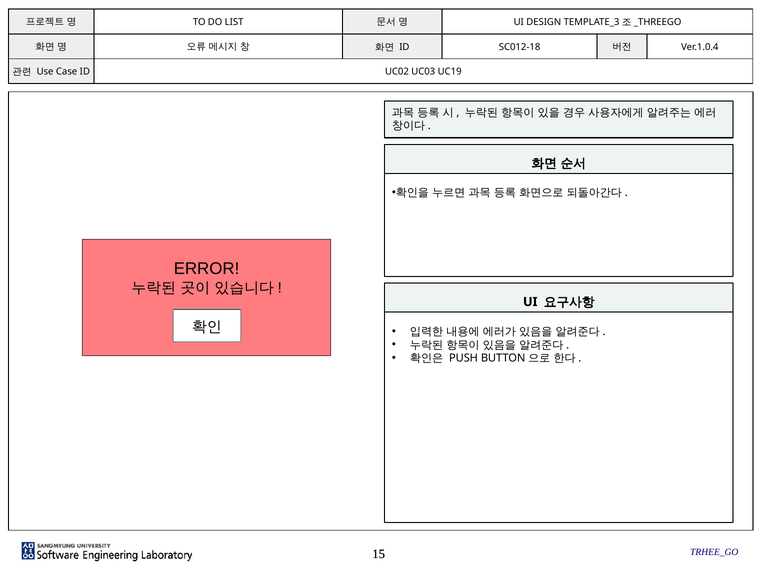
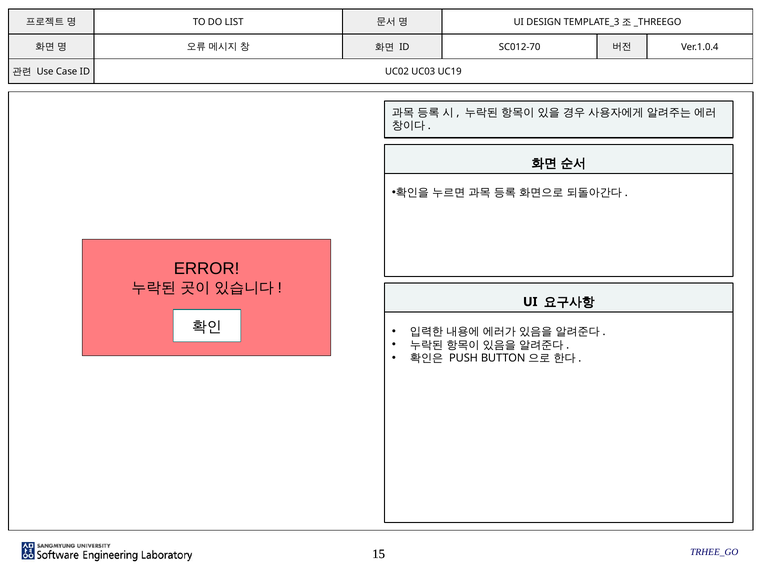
SC012-18: SC012-18 -> SC012-70 (520, 47)
